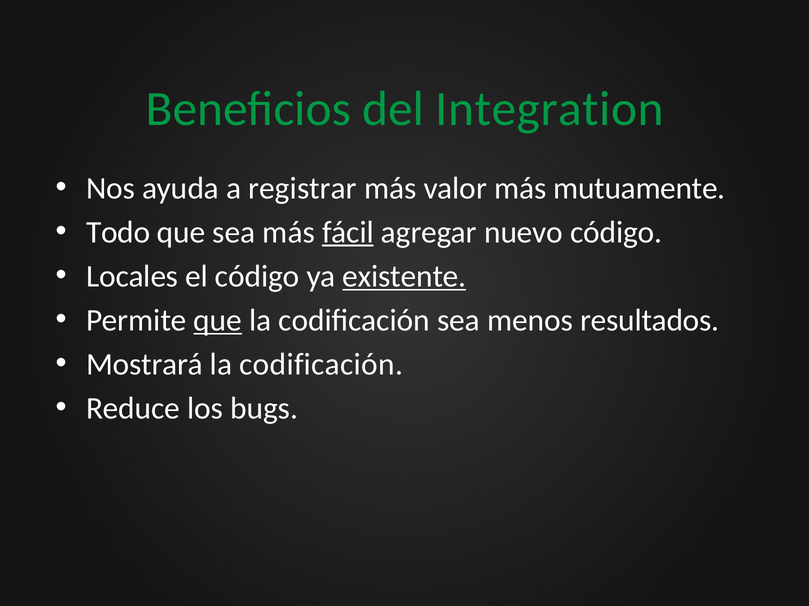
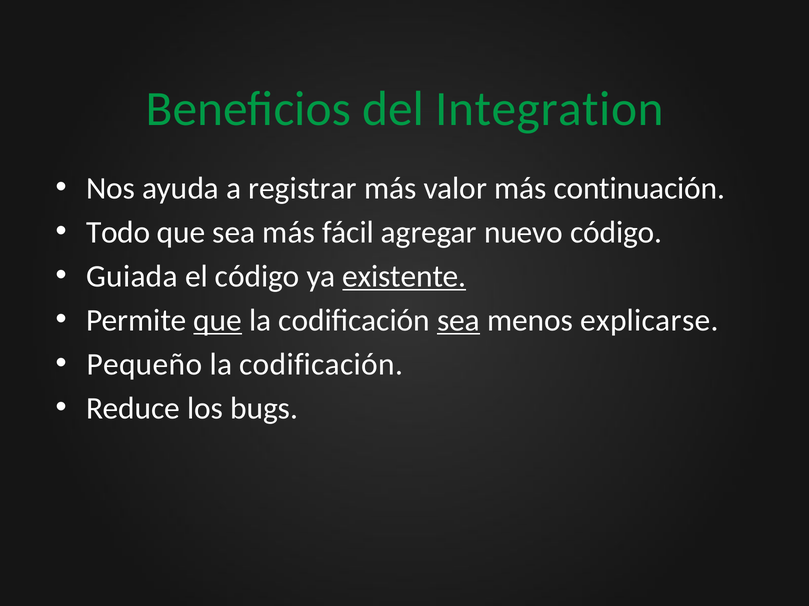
mutuamente: mutuamente -> continuación (639, 188)
fácil underline: present -> none (348, 232)
Locales: Locales -> Guiada (132, 277)
sea underline: none -> present (459, 321)
resultados: resultados -> explicarse (649, 321)
Mostrará: Mostrará -> Pequeño (144, 365)
